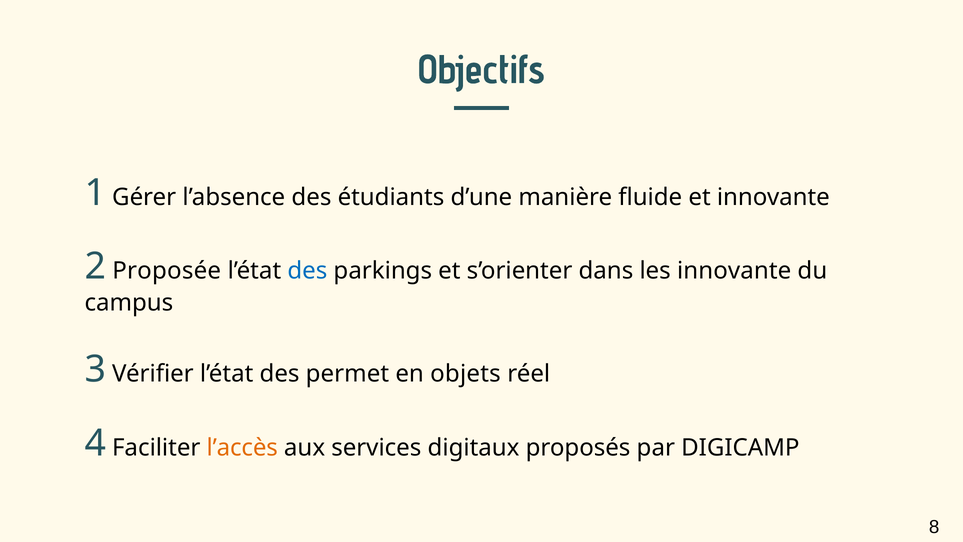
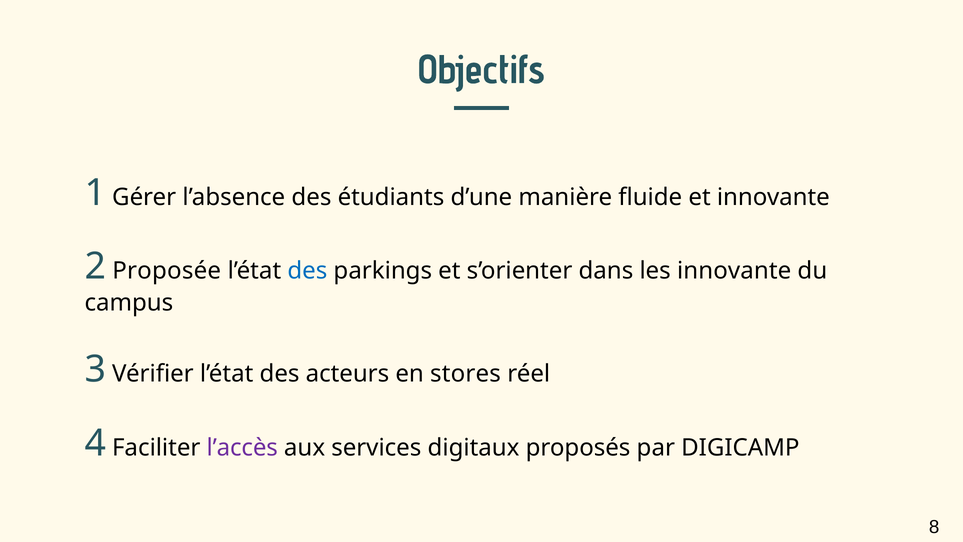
permet: permet -> acteurs (347, 374)
objets: objets -> stores (465, 374)
l’accès colour: orange -> purple (242, 447)
